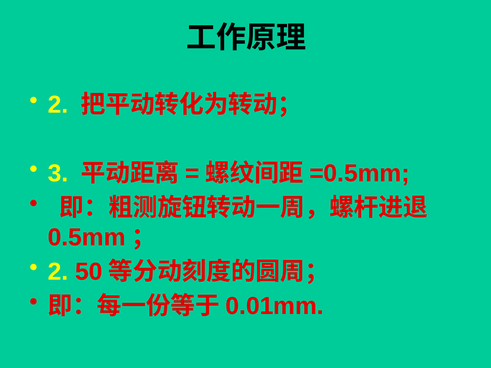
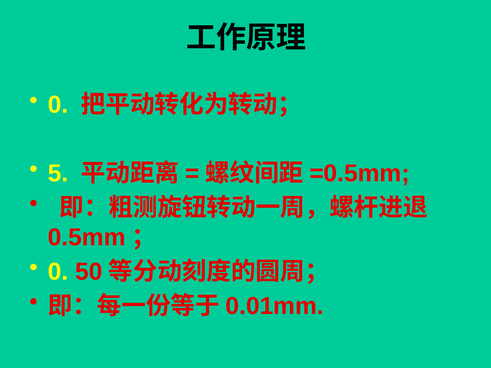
2: 2 -> 0 (58, 105)
3: 3 -> 5 (58, 174)
2: 2 -> 0 (58, 272)
